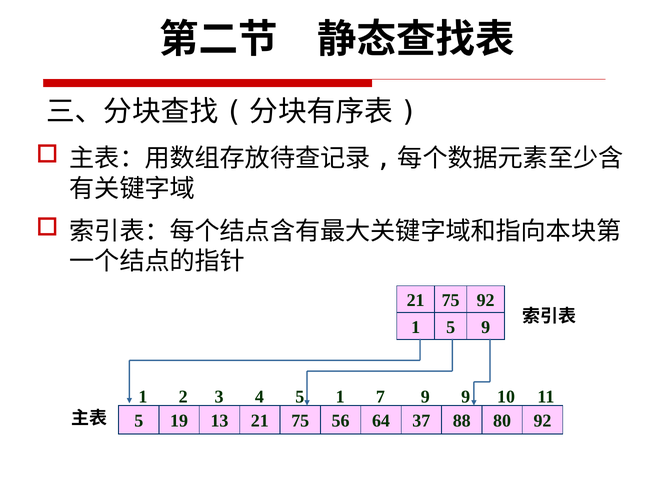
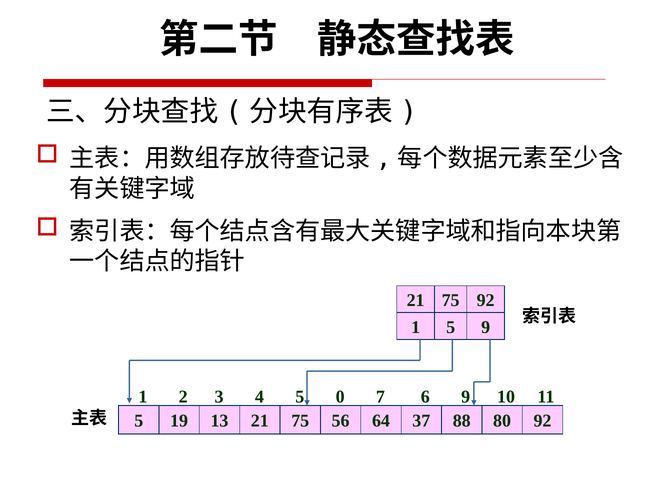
5 1: 1 -> 0 (340, 397)
7 9: 9 -> 6 (425, 397)
